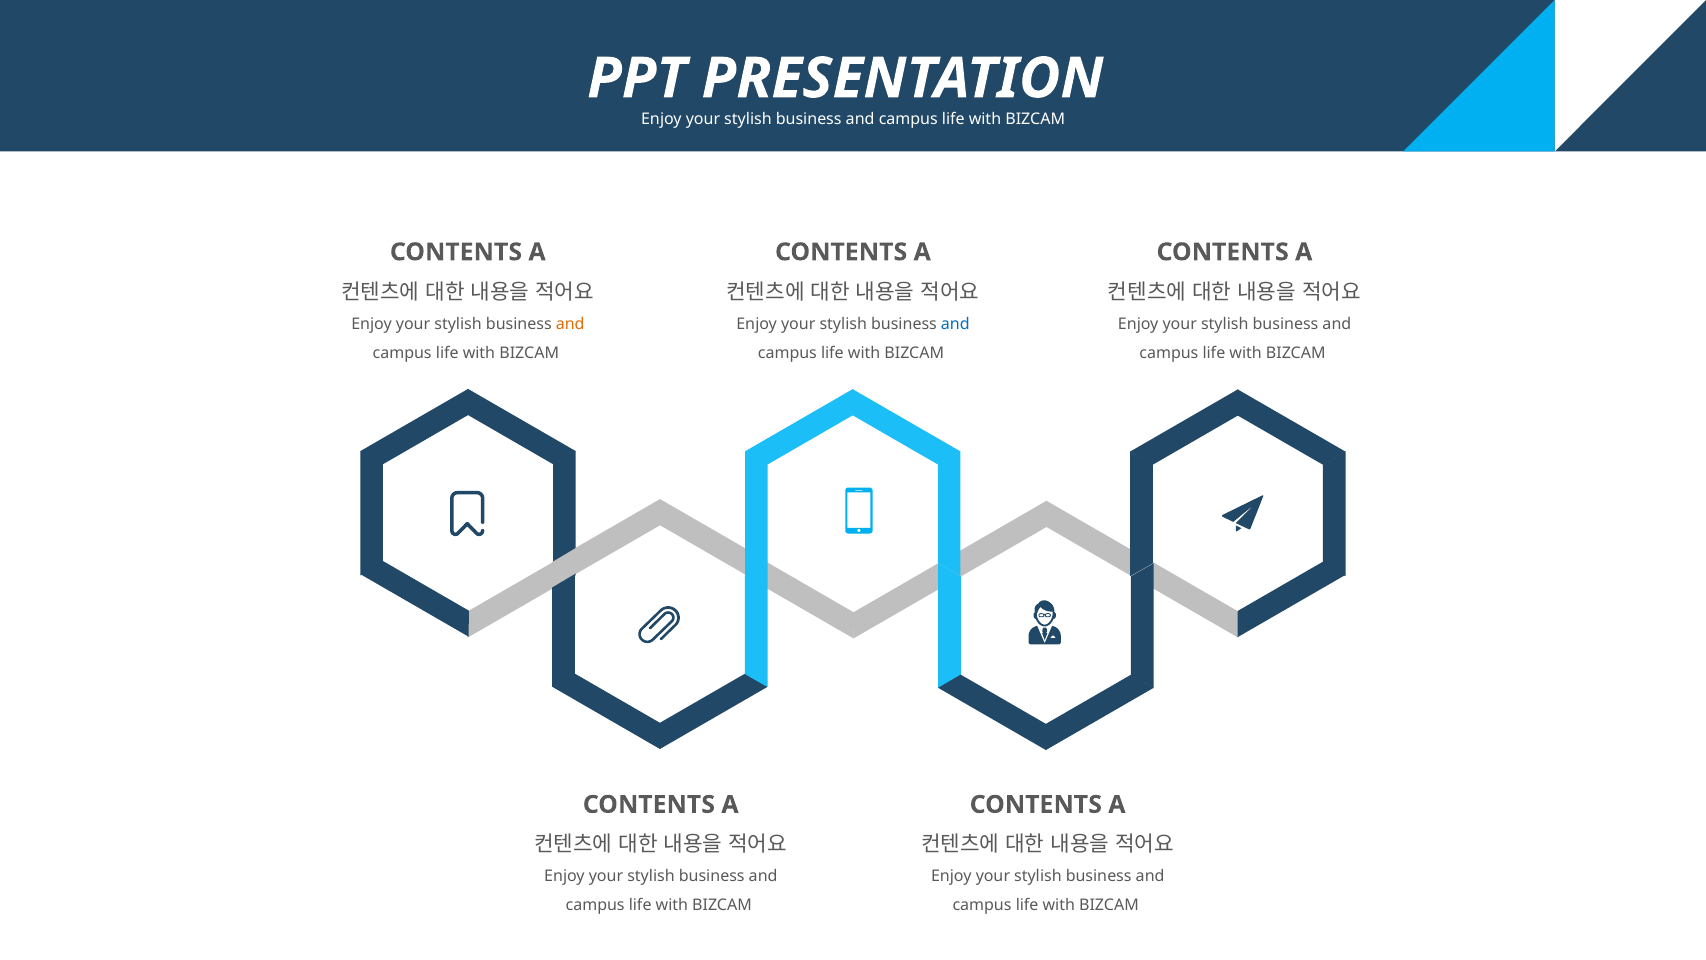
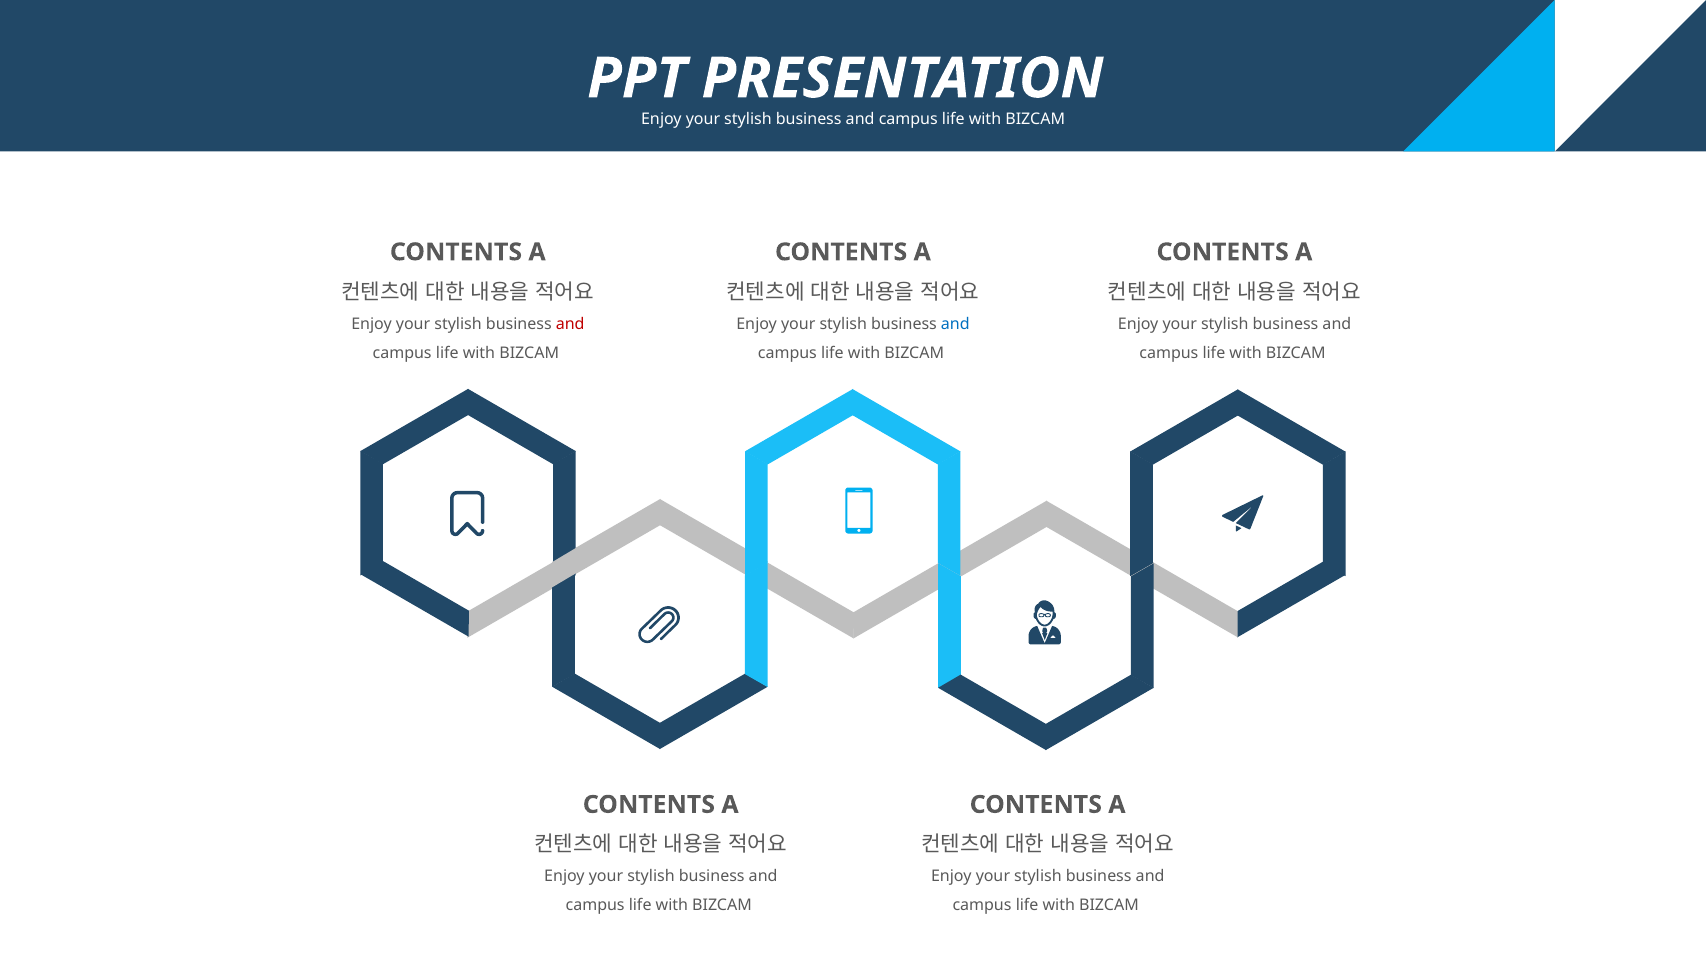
and colour: orange -> red (570, 324)
